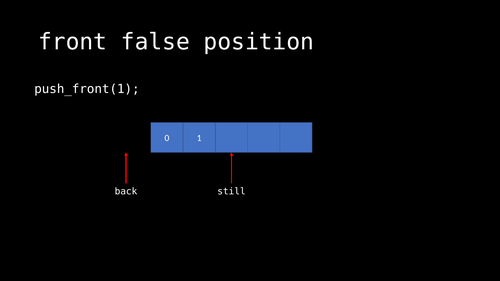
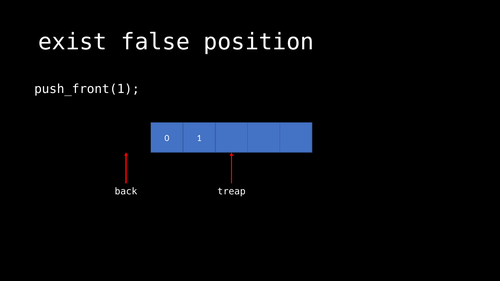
front: front -> exist (73, 42)
still: still -> treap (231, 192)
